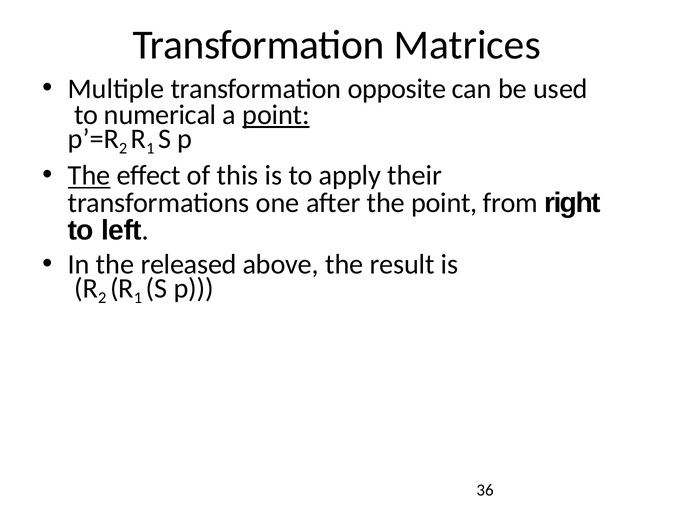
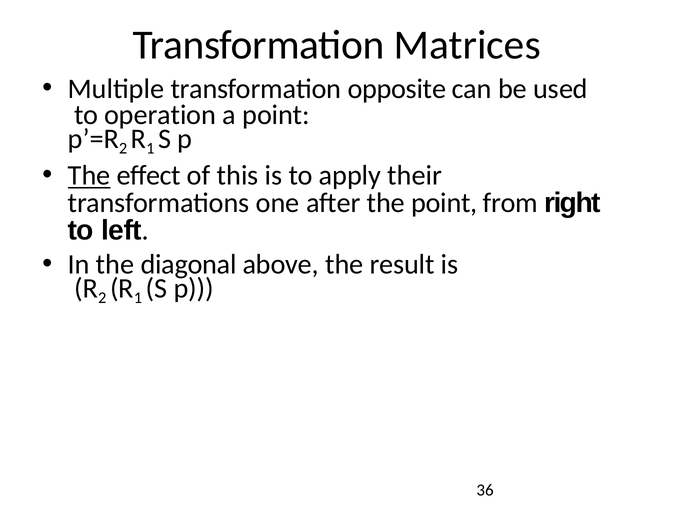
numerical: numerical -> operation (160, 115)
point underline: present -> none (276, 115)
released: released -> diagonal (189, 264)
